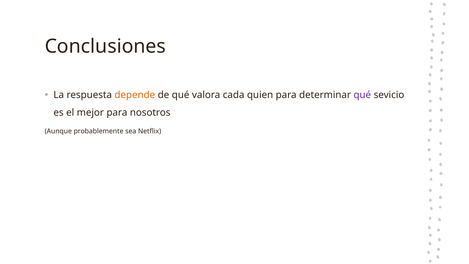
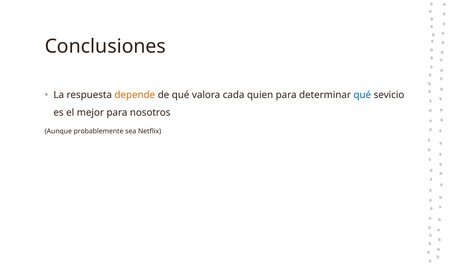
qué colour: purple -> blue (362, 95)
